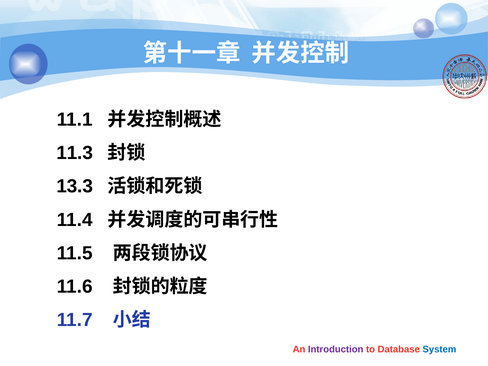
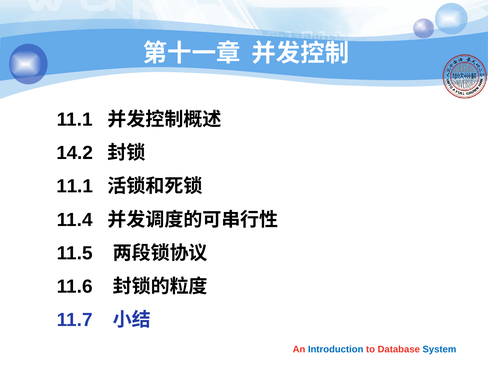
11.3: 11.3 -> 14.2 (75, 153)
13.3: 13.3 -> 11.1 (75, 186)
Introduction colour: purple -> blue (336, 349)
